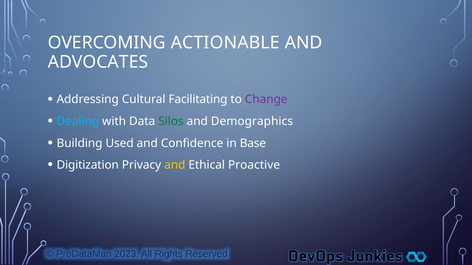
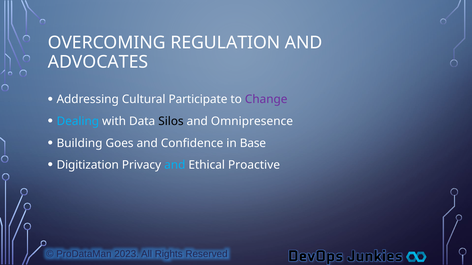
ACTIONABLE: ACTIONABLE -> REGULATION (225, 43)
Facilitating: Facilitating -> Participate (198, 100)
Silos colour: green -> black (171, 122)
Demographics: Demographics -> Omnipresence (252, 122)
Used: Used -> Goes (120, 143)
and colour: yellow -> light blue (175, 165)
